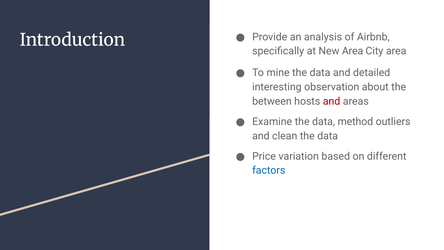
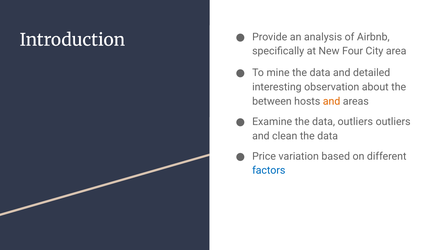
New Area: Area -> Four (353, 51)
and colour: red -> orange (332, 101)
data method: method -> outliers (355, 122)
